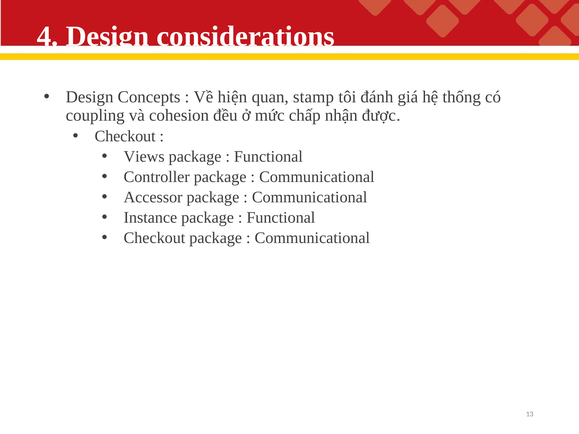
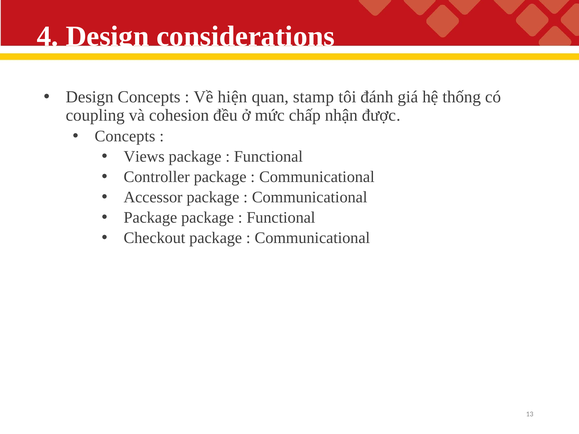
Checkout: Checkout -> Concepts (125, 136)
Instance: Instance -> Package (150, 218)
